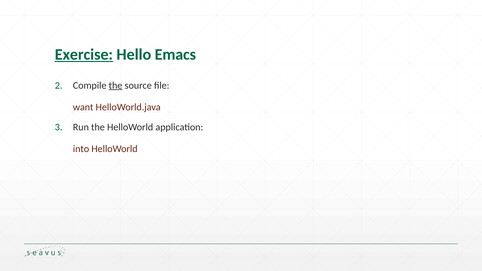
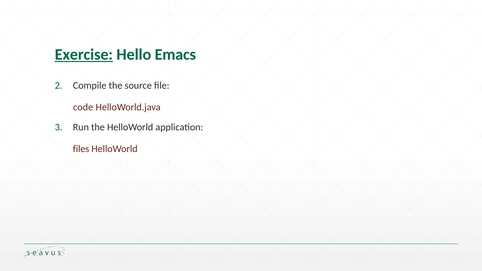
the underline: present -> none (116, 86)
want: want -> code (83, 107)
into: into -> files (81, 149)
